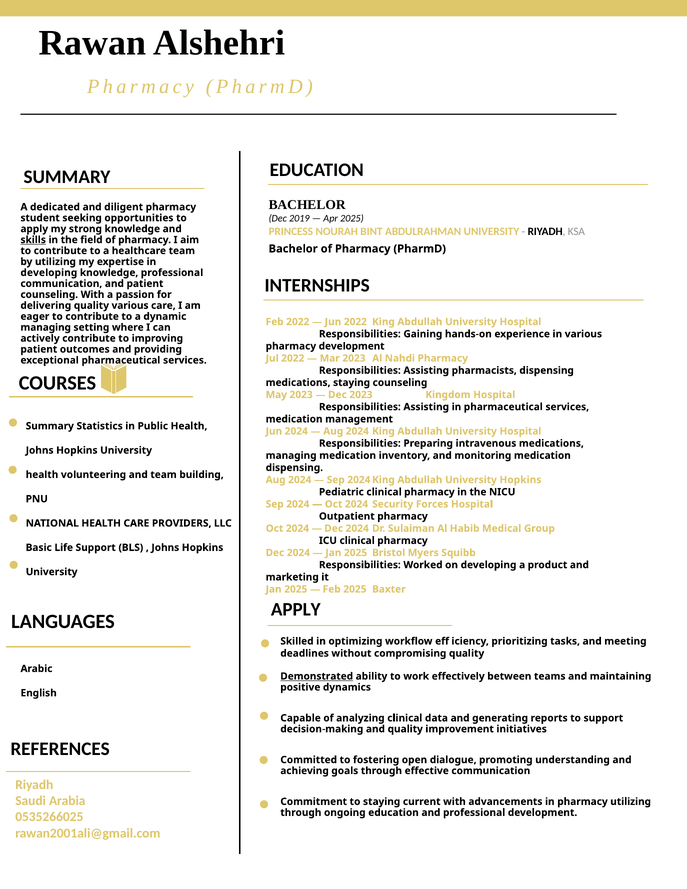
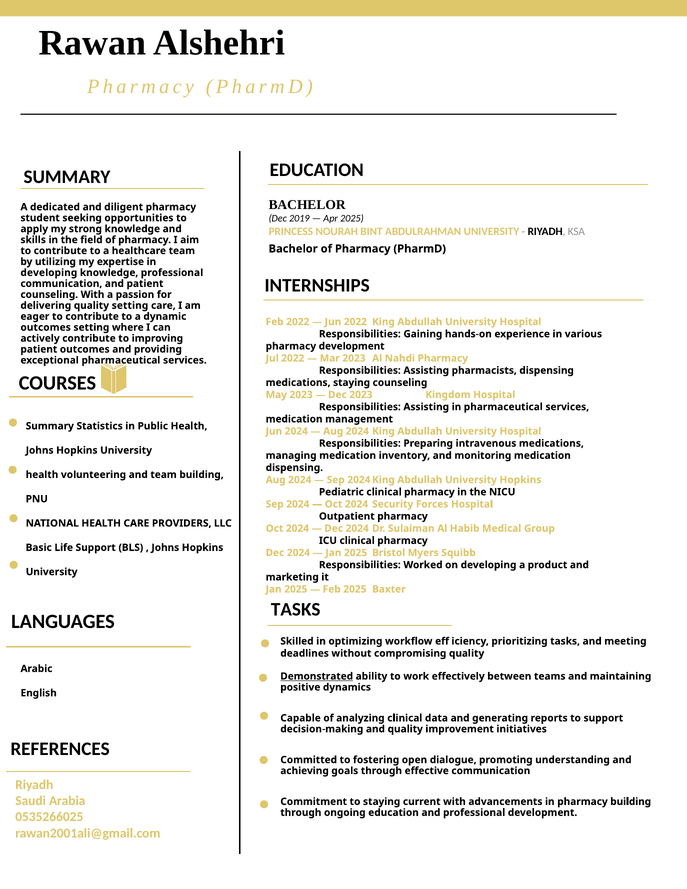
skills underline: present -> none (33, 240)
quality various: various -> setting (130, 306)
managing: managing -> outcomes (46, 327)
APPLY: APPLY -> TASKS (296, 609)
pharmacy utilizing: utilizing -> building (631, 802)
